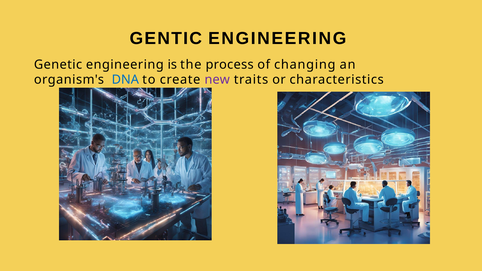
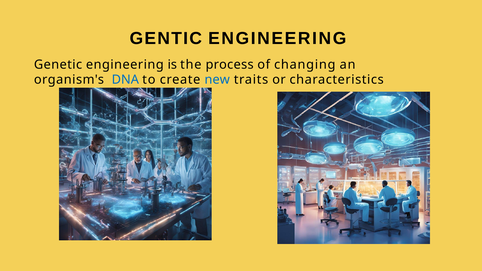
new colour: purple -> blue (217, 80)
